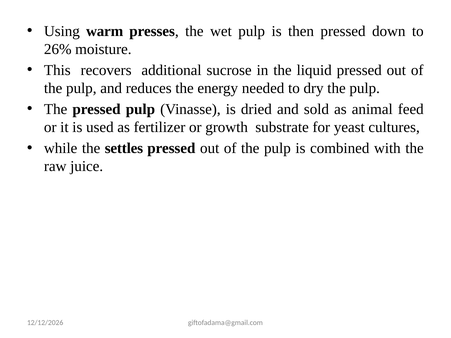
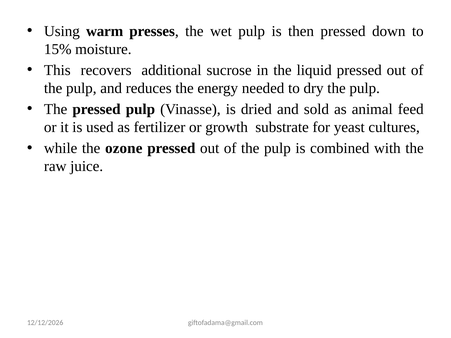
26%: 26% -> 15% (58, 49)
settles: settles -> ozone (124, 148)
